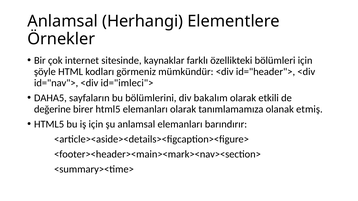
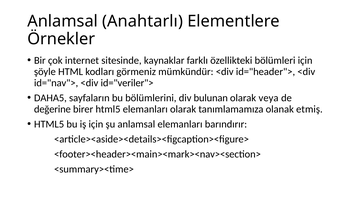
Herhangi: Herhangi -> Anahtarlı (143, 21)
id="imleci">: id="imleci"> -> id="veriler"> (127, 83)
bakalım: bakalım -> bulunan (211, 98)
etkili: etkili -> veya (269, 98)
